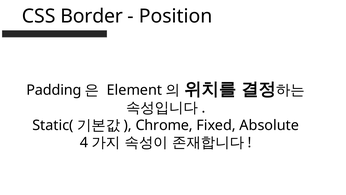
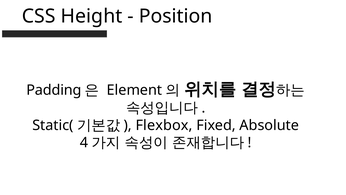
Border: Border -> Height (92, 16)
Chrome: Chrome -> Flexbox (164, 125)
